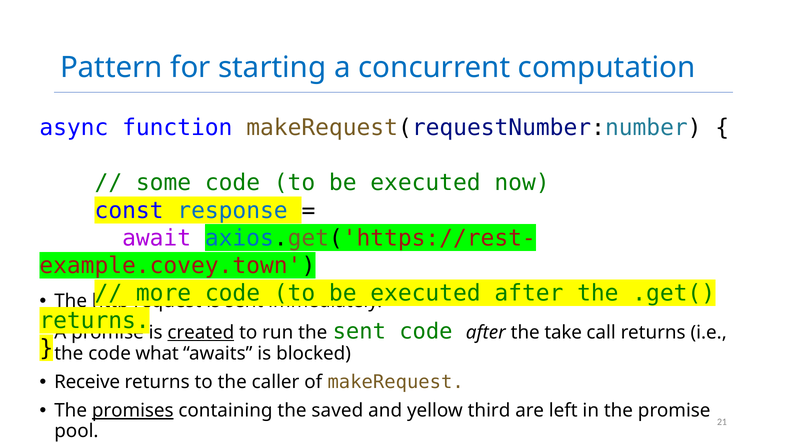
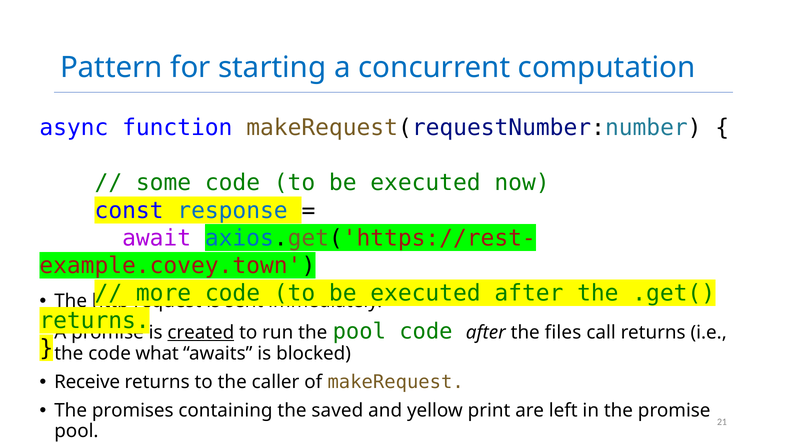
the sent: sent -> pool (359, 332)
take: take -> files (563, 333)
promises underline: present -> none (133, 411)
third: third -> print (489, 411)
